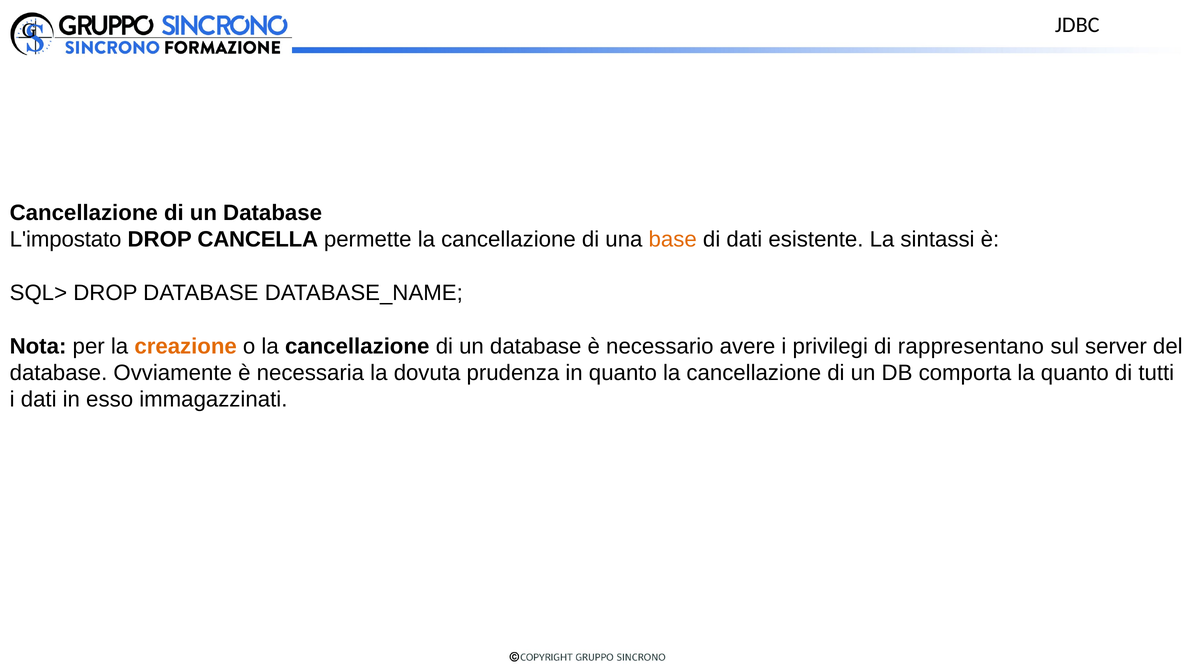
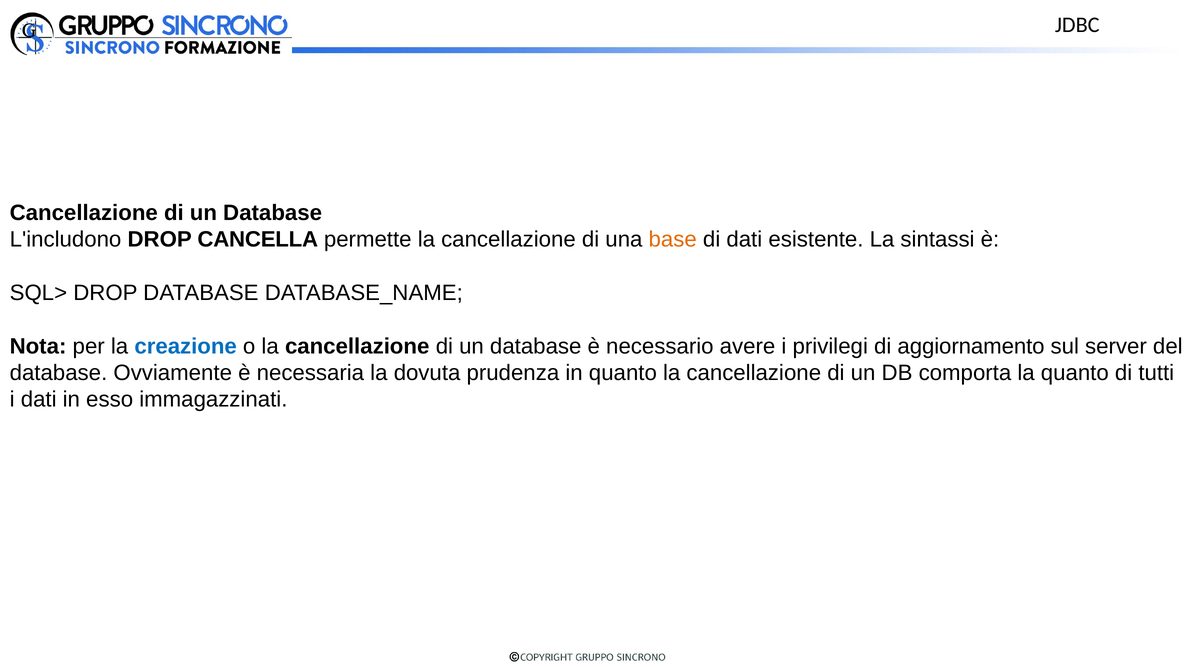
L'impostato: L'impostato -> L'includono (66, 240)
creazione colour: orange -> blue (186, 346)
rappresentano: rappresentano -> aggiornamento (971, 346)
